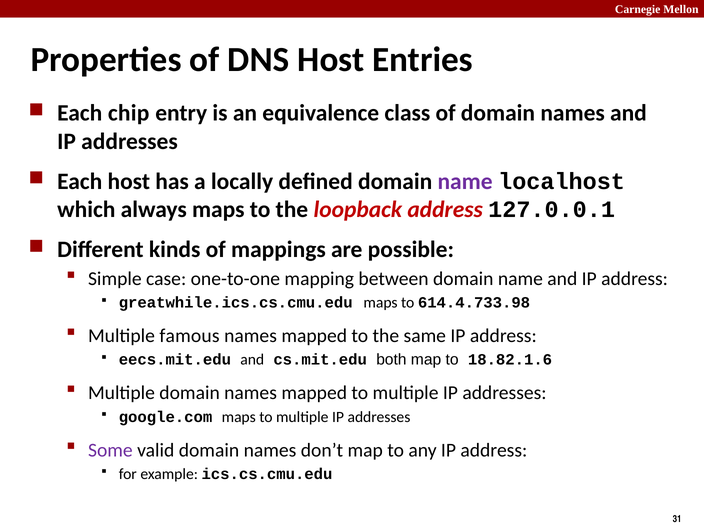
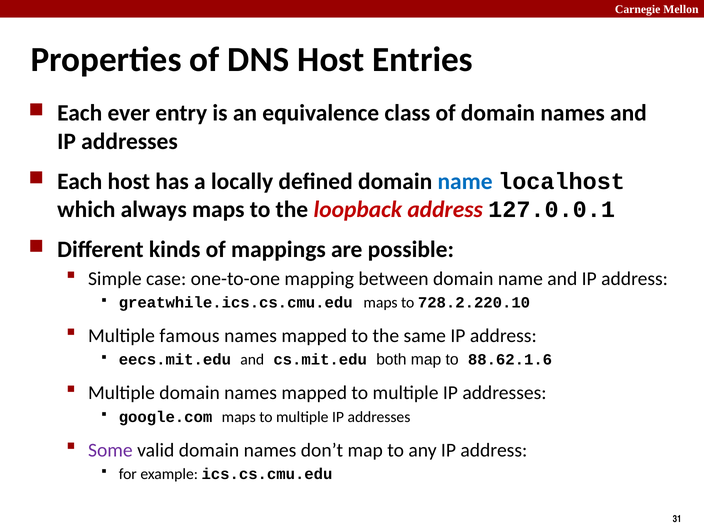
chip: chip -> ever (129, 113)
name colour: purple -> blue (465, 181)
614.4.733.98: 614.4.733.98 -> 728.2.220.10 (474, 303)
18.82.1.6: 18.82.1.6 -> 88.62.1.6 (510, 360)
